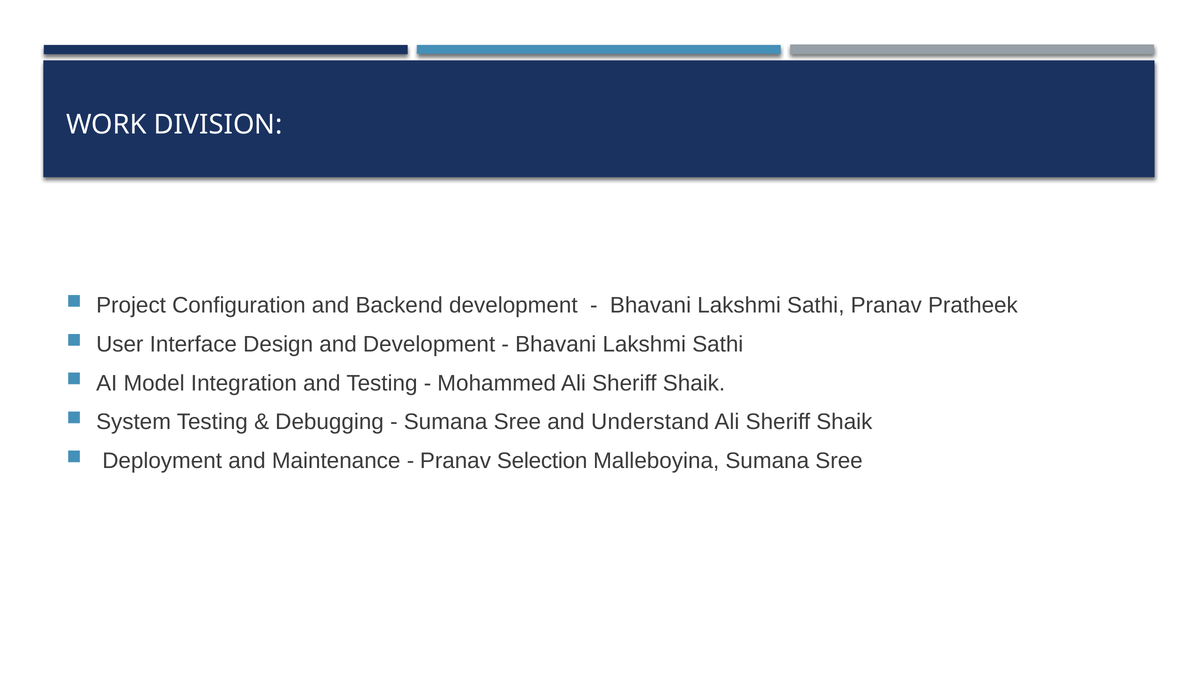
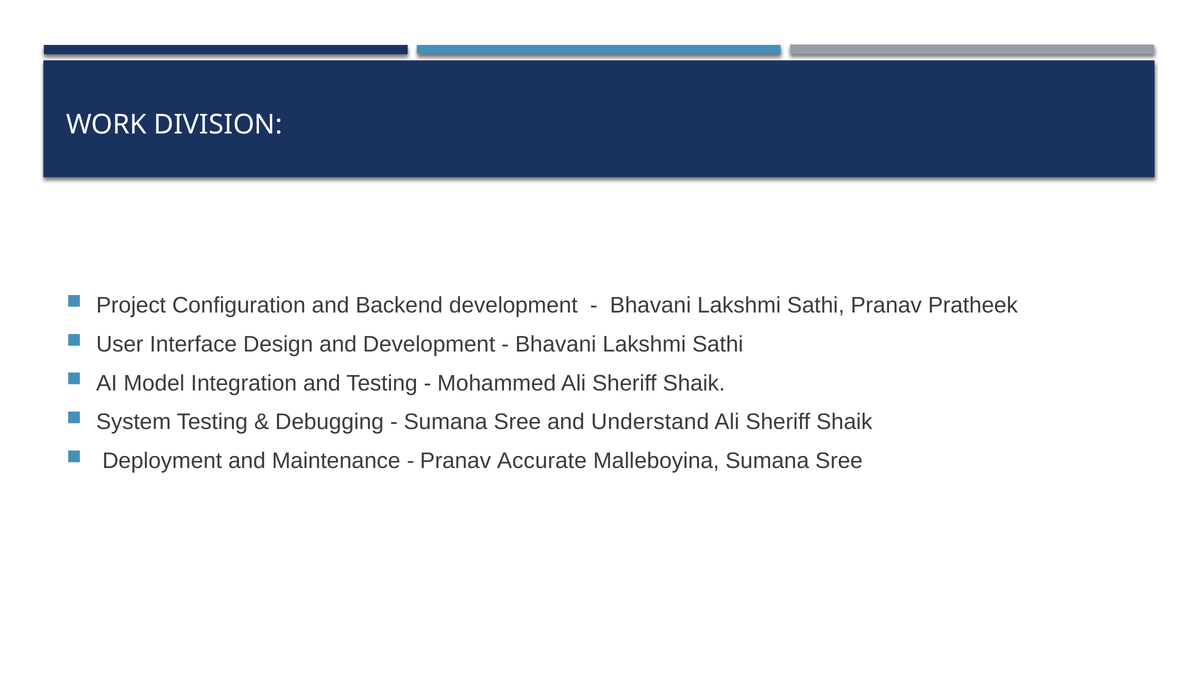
Selection: Selection -> Accurate (542, 461)
